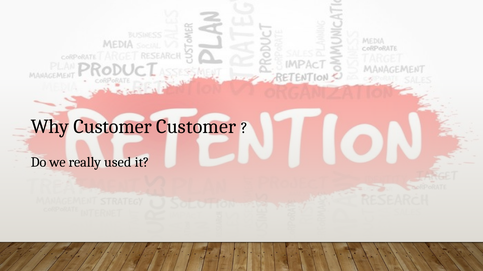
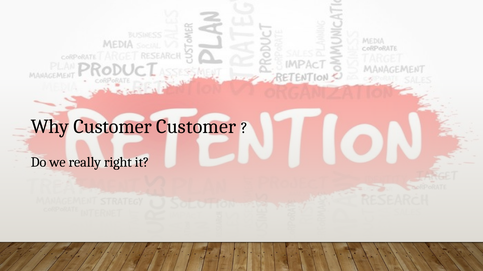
used: used -> right (118, 163)
